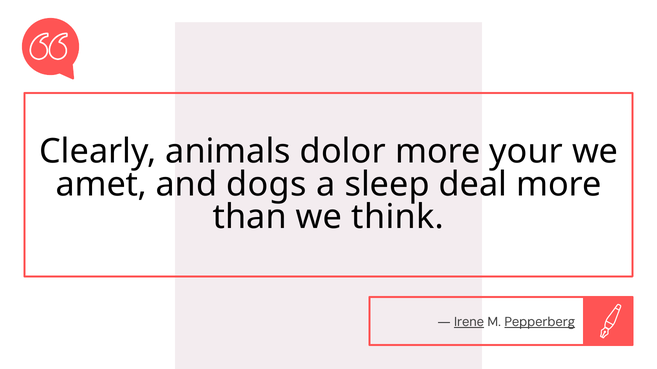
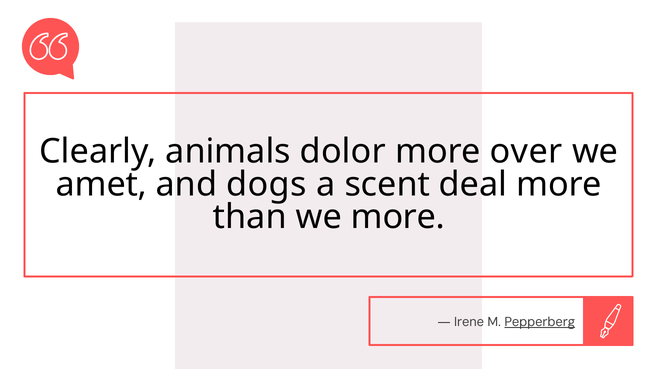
your: your -> over (526, 152)
sleep: sleep -> scent (387, 185)
we think: think -> more (398, 218)
Irene underline: present -> none (469, 322)
